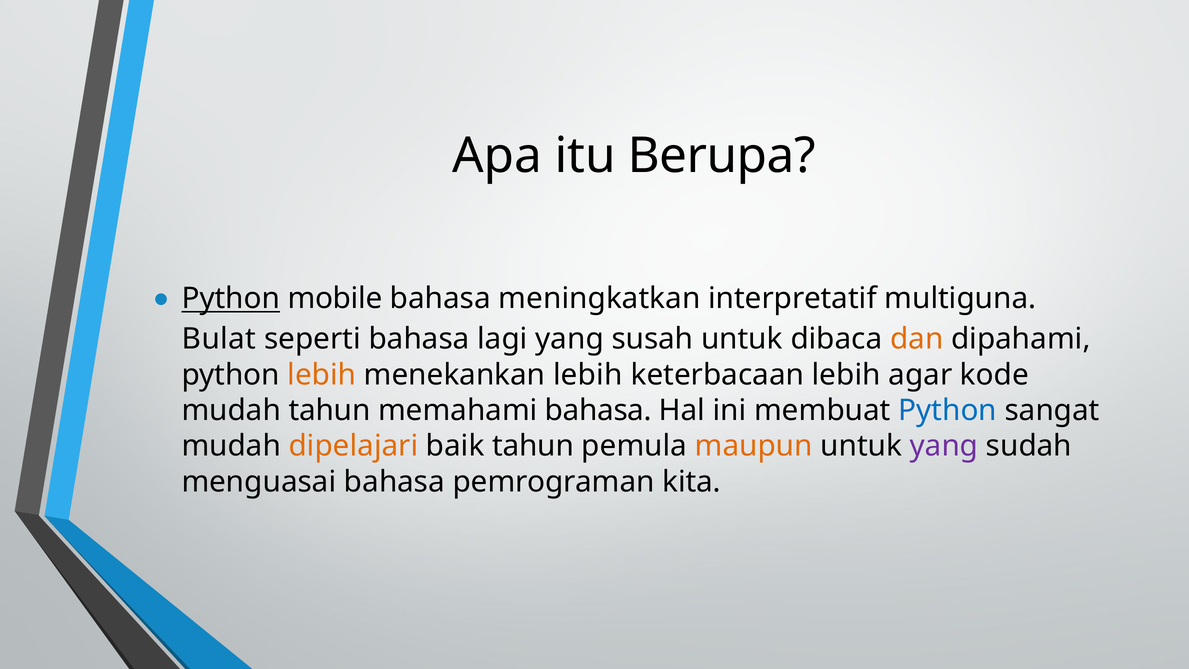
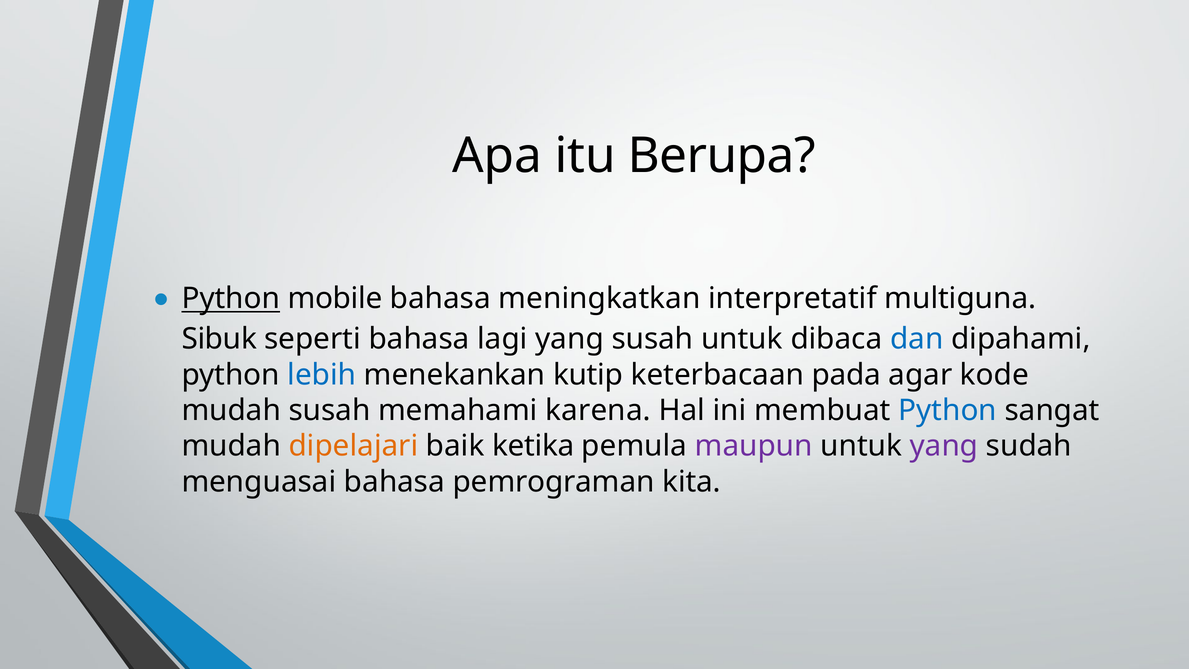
Bulat: Bulat -> Sibuk (219, 339)
dan colour: orange -> blue (917, 339)
lebih colour: orange -> blue (322, 375)
menekankan lebih: lebih -> kutip (588, 375)
keterbacaan lebih: lebih -> pada (846, 375)
mudah tahun: tahun -> susah (330, 410)
memahami bahasa: bahasa -> karena (598, 410)
baik tahun: tahun -> ketika (533, 446)
maupun colour: orange -> purple (754, 446)
